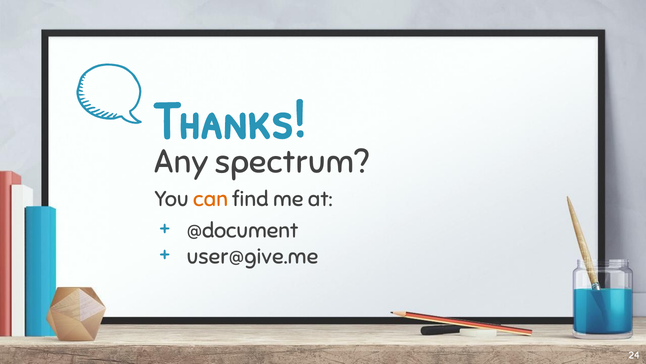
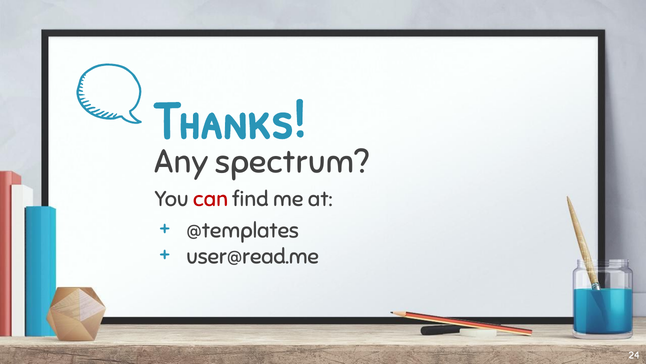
can colour: orange -> red (211, 199)
@document: @document -> @templates (243, 230)
user@give.me: user@give.me -> user@read.me (253, 256)
